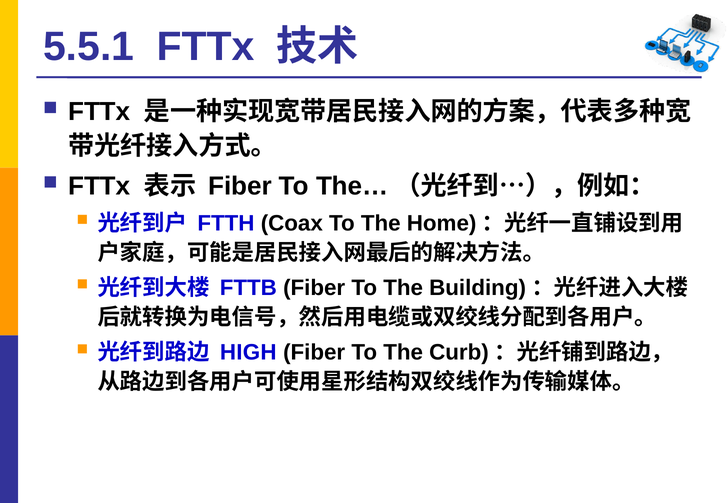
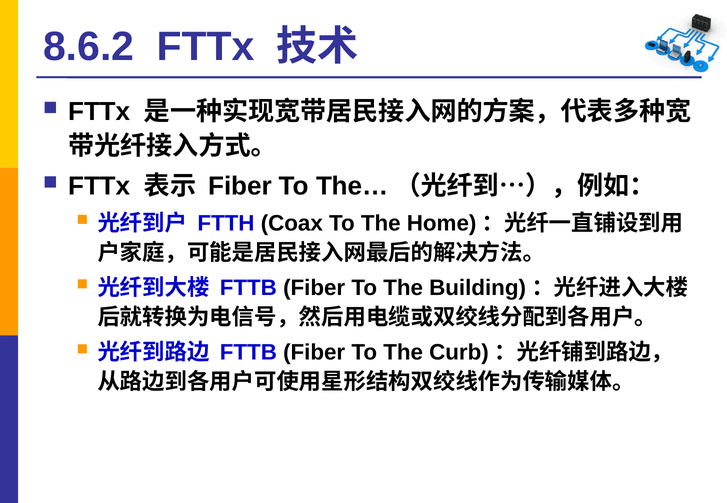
5.5.1: 5.5.1 -> 8.6.2 (89, 47)
HIGH: HIGH -> FTTB (248, 353)
